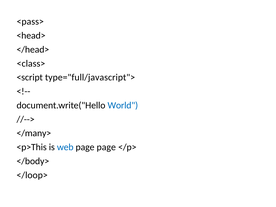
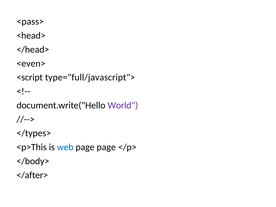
<class>: <class> -> <even> (31, 63)
World colour: blue -> purple (123, 105)
</many>: </many> -> </types> (34, 133)
</loop>: </loop> -> </after> (32, 175)
